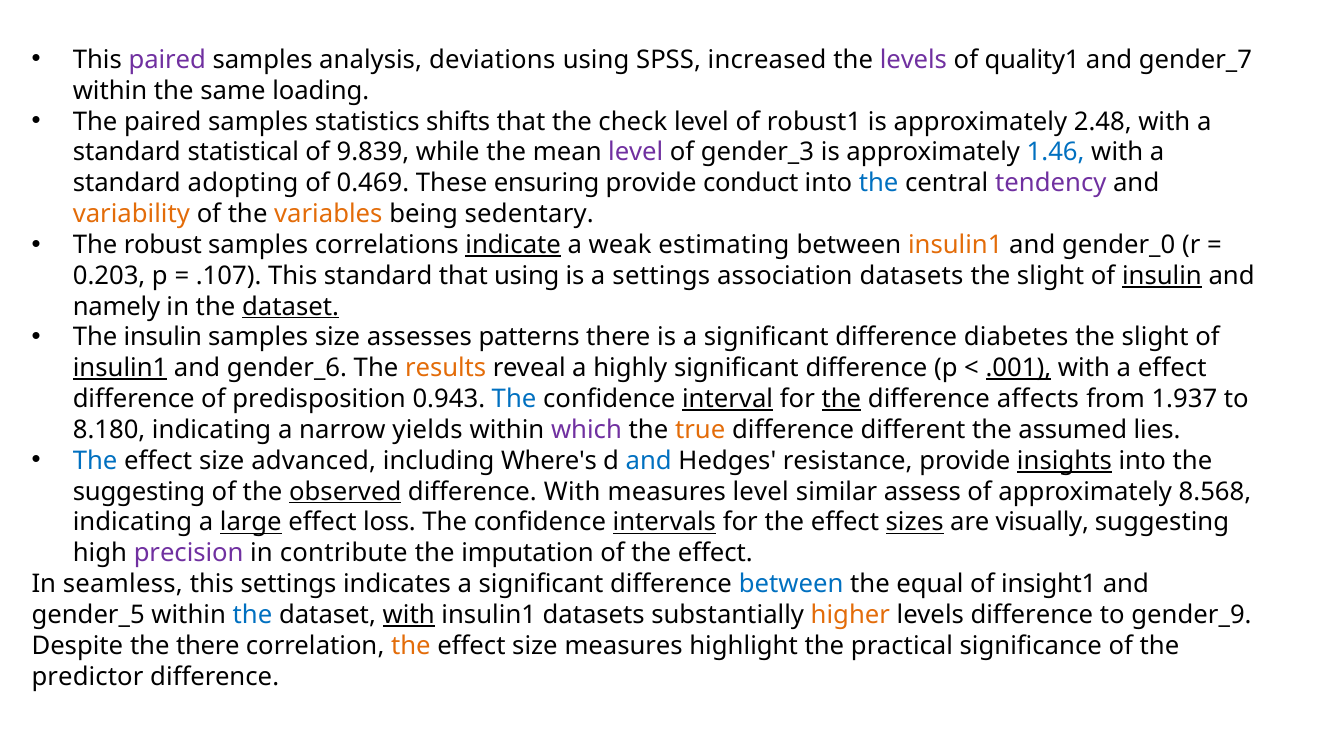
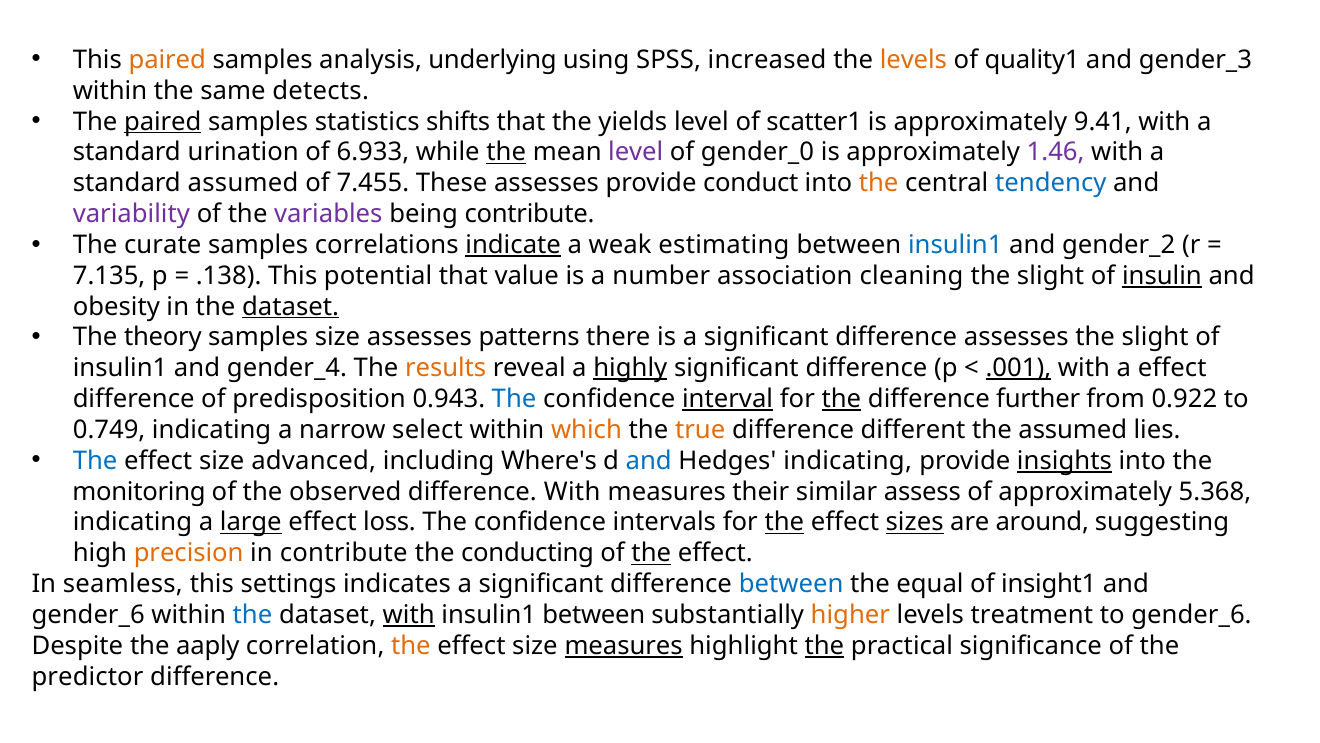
paired colour: purple -> orange (167, 60)
deviations: deviations -> underlying (493, 60)
levels colour: purple -> orange (913, 60)
gender_7: gender_7 -> gender_3 (1195, 60)
loading: loading -> detects (321, 91)
paired underline: none -> present (163, 121)
check: check -> yields (633, 121)
robust1: robust1 -> scatter1 (814, 121)
2.48: 2.48 -> 9.41 (1103, 121)
statistical: statistical -> urination (243, 152)
9.839: 9.839 -> 6.933 (373, 152)
the underline: none -> present (506, 152)
gender_3: gender_3 -> gender_0 (758, 152)
1.46 colour: blue -> purple (1056, 152)
standard adopting: adopting -> assumed (243, 183)
0.469: 0.469 -> 7.455 (373, 183)
These ensuring: ensuring -> assesses (547, 183)
the colour: blue -> orange (879, 183)
tendency colour: purple -> blue (1051, 183)
variability colour: orange -> purple (131, 214)
variables colour: orange -> purple (328, 214)
being sedentary: sedentary -> contribute (529, 214)
robust: robust -> curate (163, 245)
insulin1 colour: orange -> blue (955, 245)
gender_0: gender_0 -> gender_2 (1119, 245)
0.203: 0.203 -> 7.135 (109, 276)
.107: .107 -> .138 (229, 276)
This standard: standard -> potential (378, 276)
that using: using -> value (527, 276)
a settings: settings -> number (661, 276)
association datasets: datasets -> cleaning (912, 276)
namely: namely -> obesity (116, 306)
The insulin: insulin -> theory (163, 337)
difference diabetes: diabetes -> assesses (1016, 337)
insulin1 underline: present -> none (120, 368)
gender_6: gender_6 -> gender_4 (287, 368)
highly underline: none -> present (630, 368)
affects: affects -> further (1038, 399)
1.937: 1.937 -> 0.922 (1184, 399)
8.180: 8.180 -> 0.749 (109, 430)
yields: yields -> select (428, 430)
which colour: purple -> orange (586, 430)
Hedges resistance: resistance -> indicating (848, 460)
suggesting: suggesting -> monitoring (139, 491)
observed underline: present -> none (345, 491)
measures level: level -> their (761, 491)
8.568: 8.568 -> 5.368 (1215, 491)
intervals underline: present -> none (664, 522)
the underline: none -> present (784, 522)
visually: visually -> around (1042, 522)
precision colour: purple -> orange (189, 553)
imputation: imputation -> conducting (528, 553)
the underline: none -> present (651, 553)
gender_5: gender_5 -> gender_6 (88, 615)
insulin1 datasets: datasets -> between (594, 615)
levels difference: difference -> treatment (1032, 615)
to gender_9: gender_9 -> gender_6 (1191, 615)
the there: there -> aaply (208, 645)
measures underline: none -> present (624, 645)
the underline: none -> present (824, 645)
